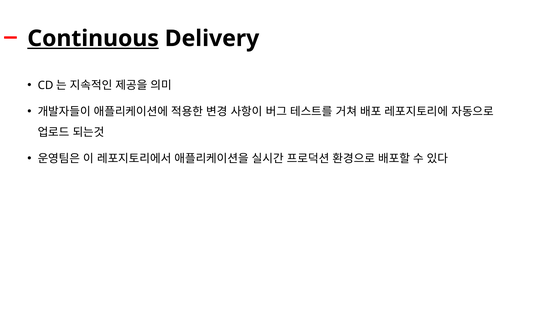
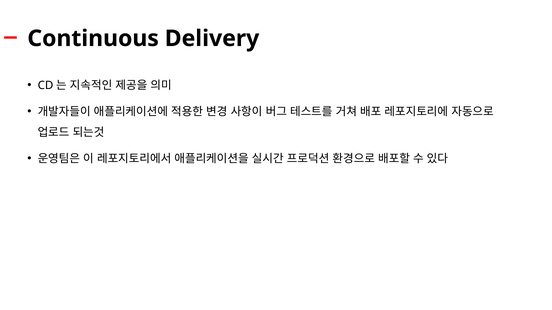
Continuous underline: present -> none (93, 39)
